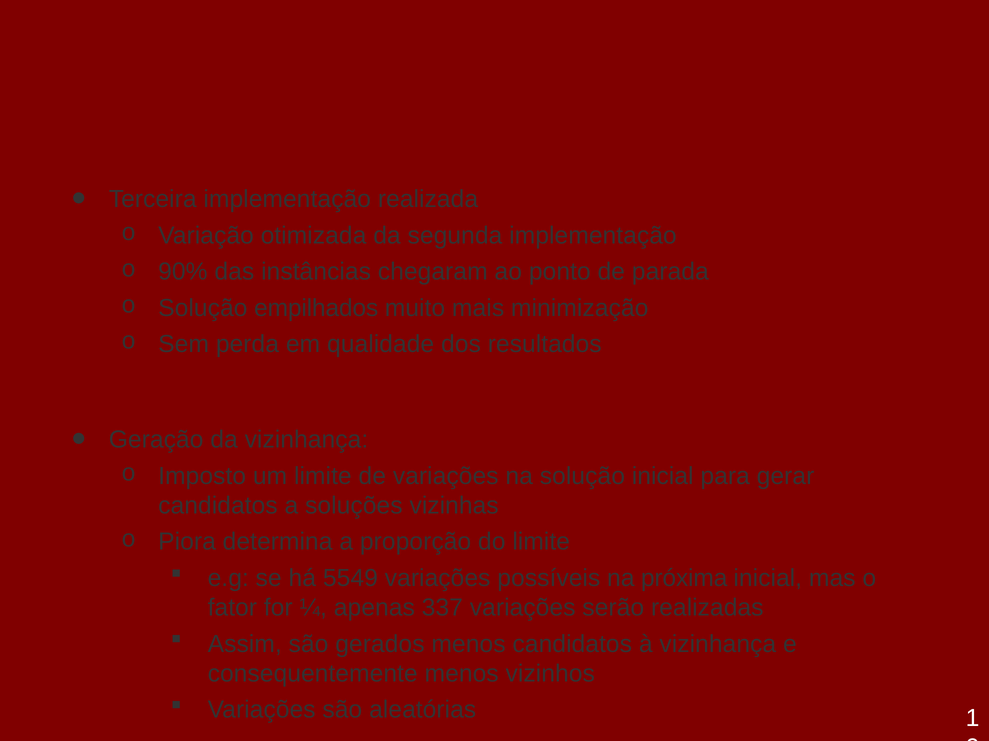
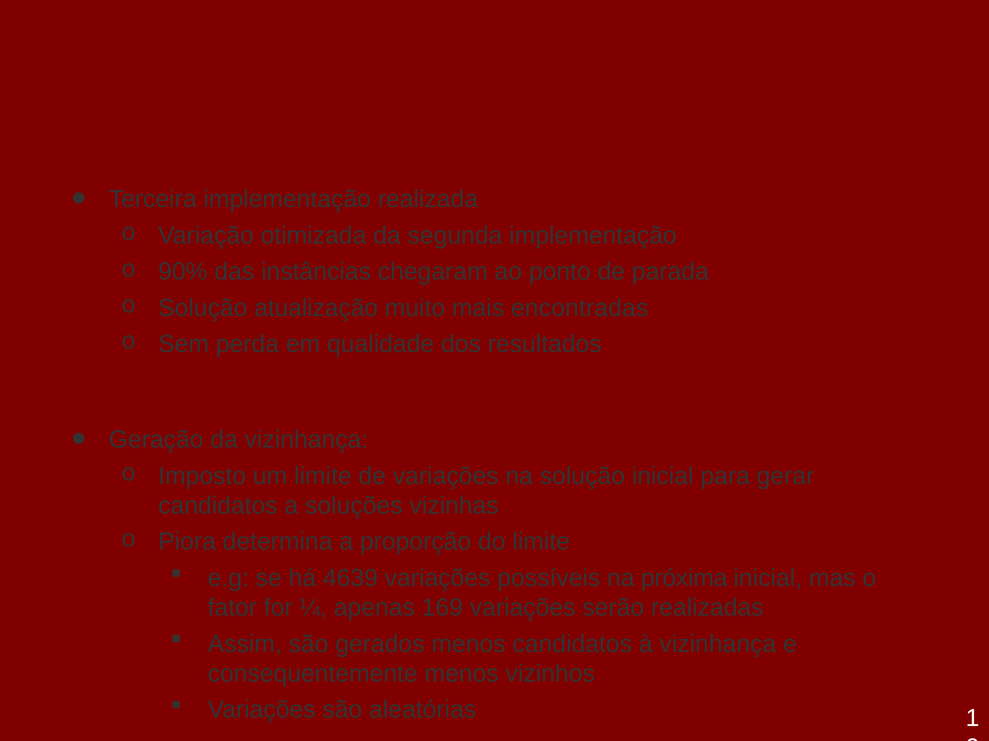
empilhados: empilhados -> atualização (316, 308)
minimização: minimização -> encontradas (580, 308)
5549: 5549 -> 4639 (350, 579)
337: 337 -> 169 (442, 608)
